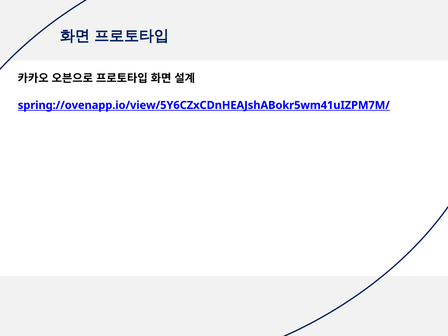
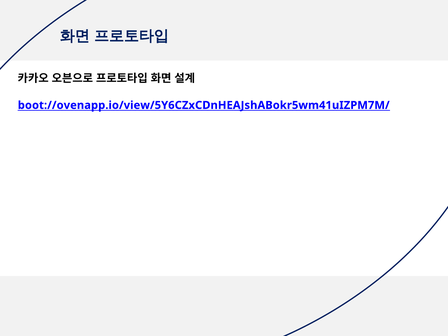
spring://ovenapp.io/view/5Y6CZxCDnHEAJshABokr5wm41uIZPM7M/: spring://ovenapp.io/view/5Y6CZxCDnHEAJshABokr5wm41uIZPM7M/ -> boot://ovenapp.io/view/5Y6CZxCDnHEAJshABokr5wm41uIZPM7M/ (204, 105)
